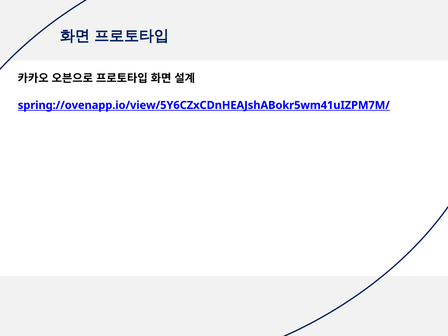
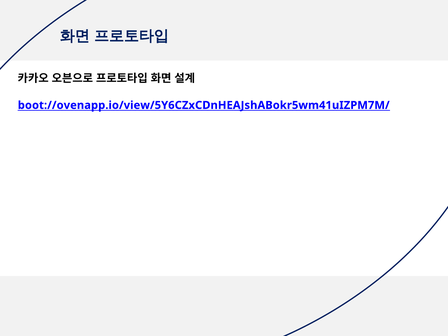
spring://ovenapp.io/view/5Y6CZxCDnHEAJshABokr5wm41uIZPM7M/: spring://ovenapp.io/view/5Y6CZxCDnHEAJshABokr5wm41uIZPM7M/ -> boot://ovenapp.io/view/5Y6CZxCDnHEAJshABokr5wm41uIZPM7M/ (204, 105)
